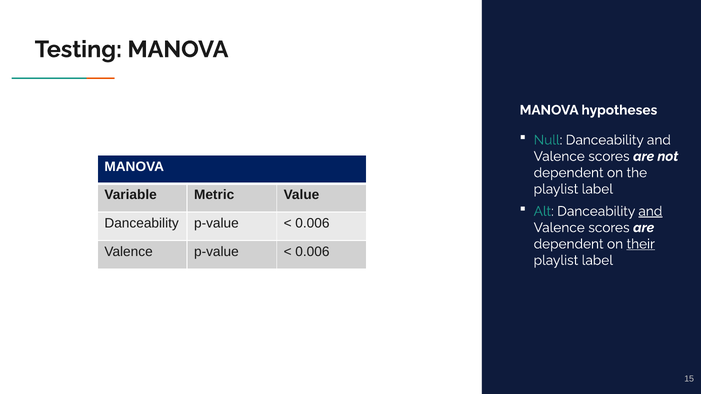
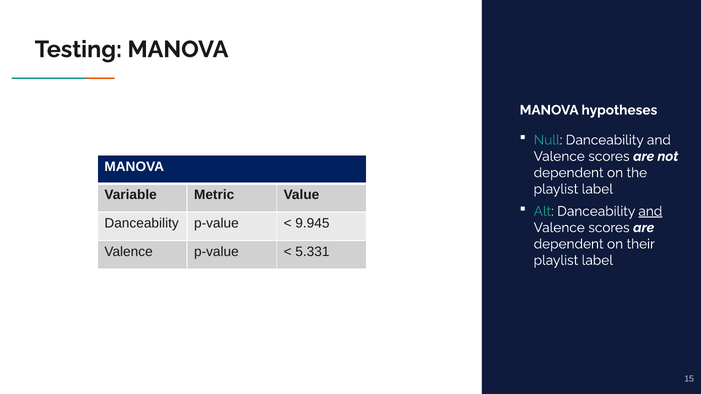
0.006: 0.006 -> 9.945 (312, 224)
their underline: present -> none (641, 244)
0.006: 0.006 -> 5.331 (312, 252)
